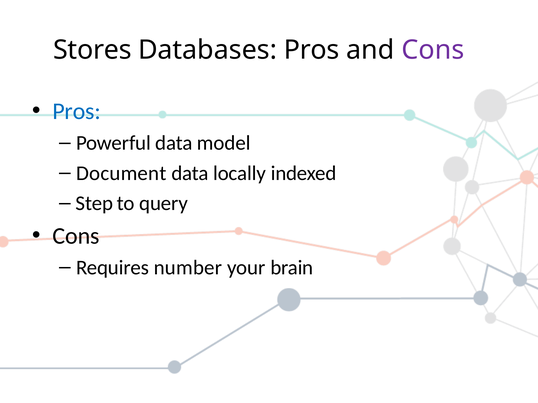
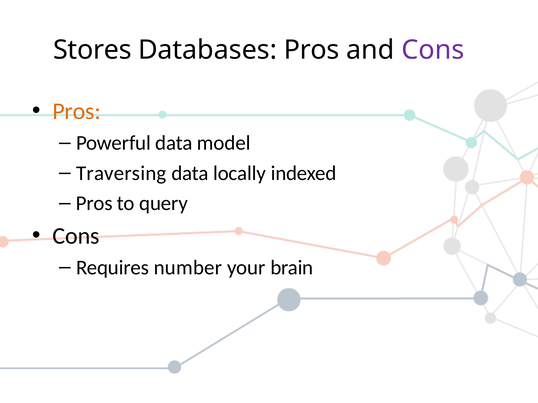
Pros colour: blue -> orange (77, 111)
Document: Document -> Traversing (121, 173)
Step: Step -> Pros (94, 204)
